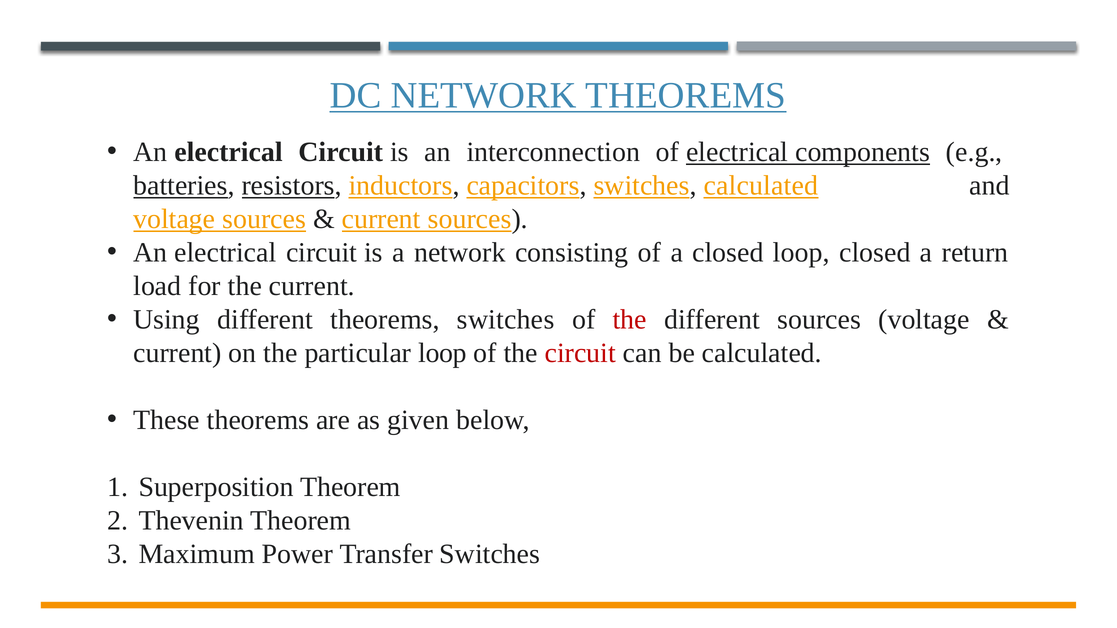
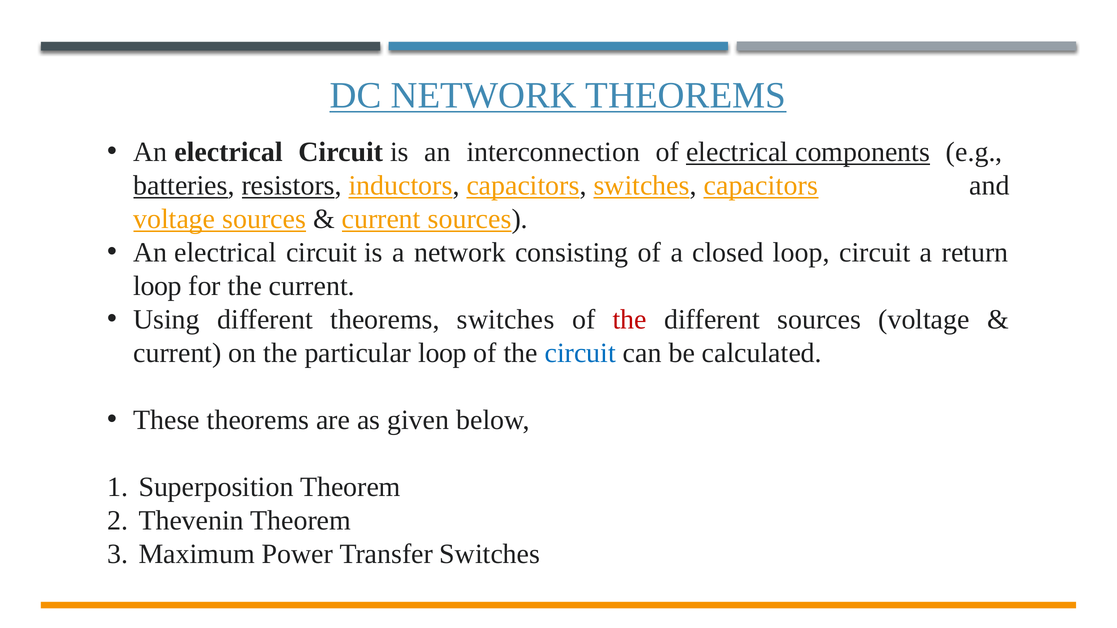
switches calculated: calculated -> capacitors (761, 186)
loop closed: closed -> circuit (875, 253)
load: load -> loop (157, 286)
circuit colour: red -> blue (580, 353)
